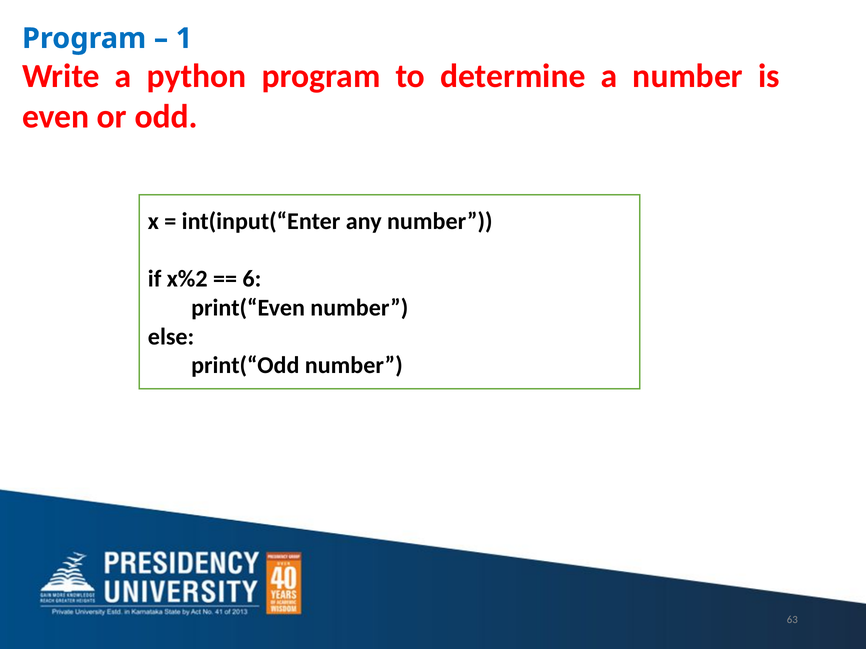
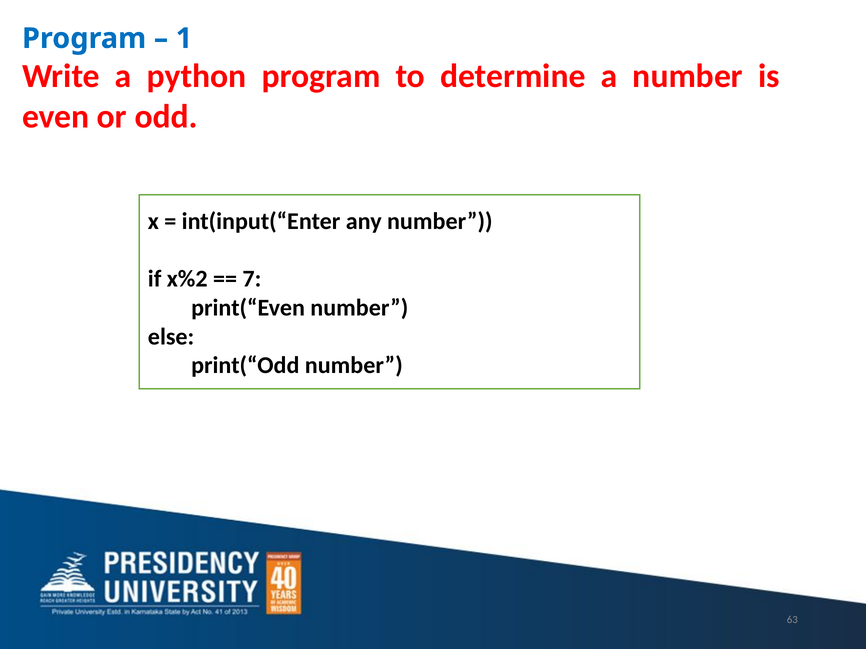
6: 6 -> 7 (252, 279)
